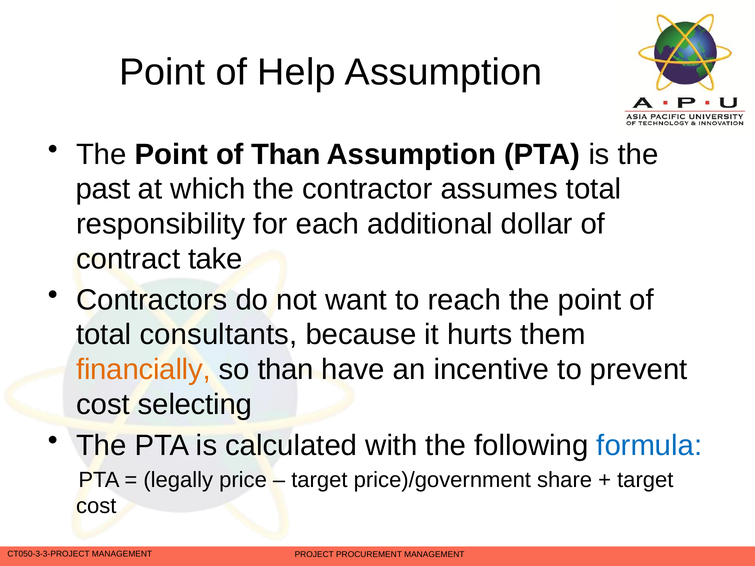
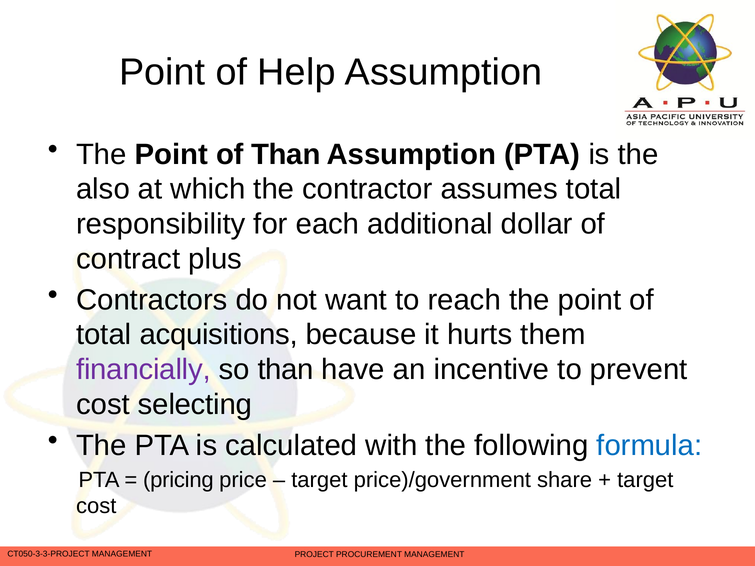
past: past -> also (103, 189)
take: take -> plus (215, 259)
consultants: consultants -> acquisitions (219, 335)
financially colour: orange -> purple (143, 370)
legally: legally -> pricing (178, 480)
